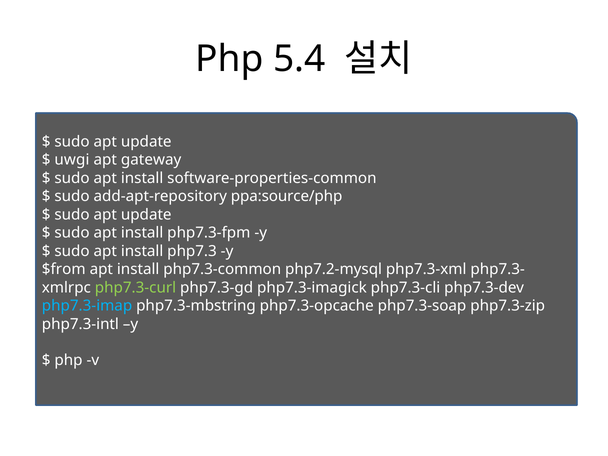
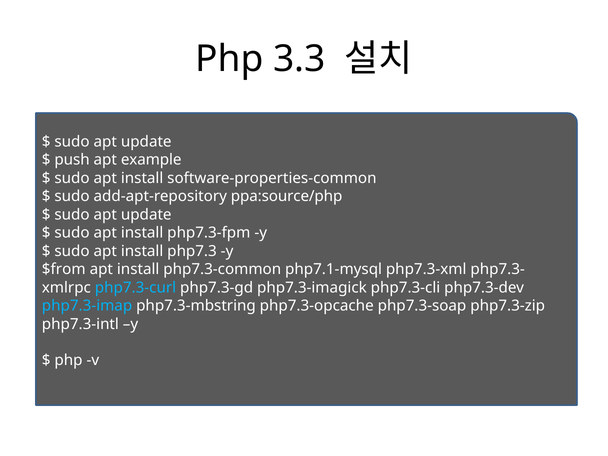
5.4: 5.4 -> 3.3 (299, 59)
uwgi: uwgi -> push (72, 160)
gateway: gateway -> example (151, 160)
php7.2-mysql: php7.2-mysql -> php7.1-mysql (334, 269)
php7.3-curl colour: light green -> light blue (135, 288)
